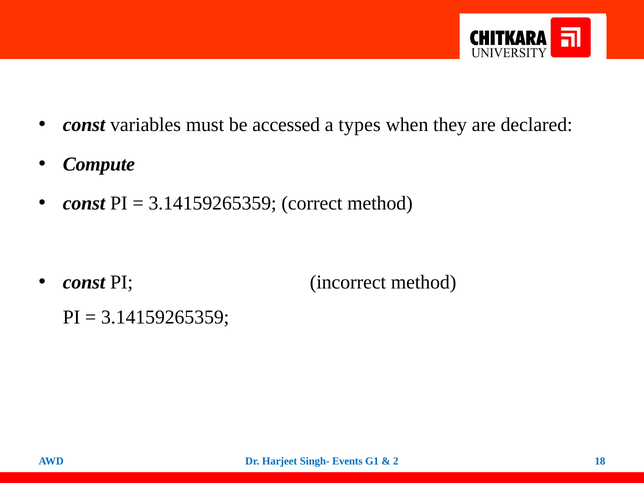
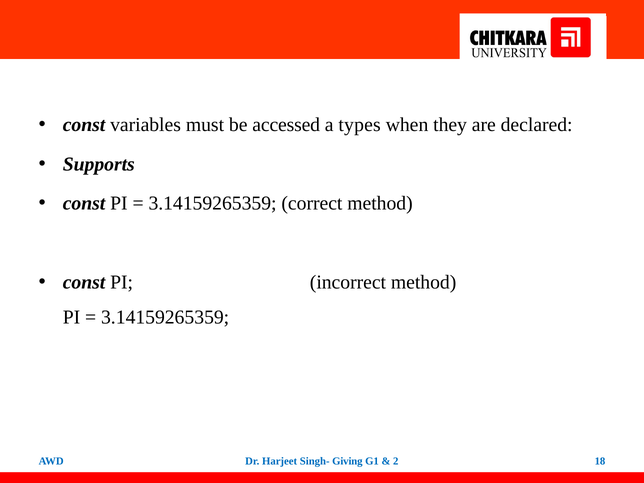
Compute: Compute -> Supports (99, 164)
Events: Events -> Giving (347, 461)
